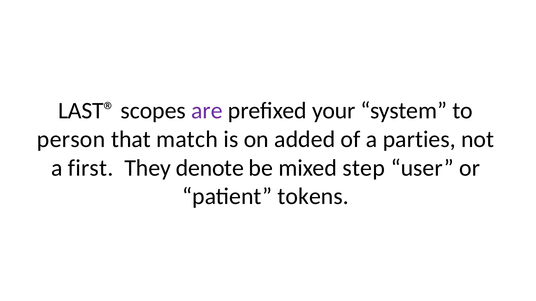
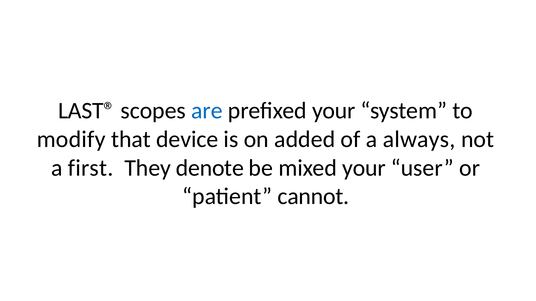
are colour: purple -> blue (207, 111)
person: person -> modify (71, 140)
match: match -> device (187, 140)
parties: parties -> always (419, 140)
mixed step: step -> your (364, 168)
tokens: tokens -> cannot (313, 197)
